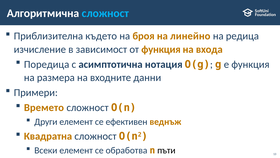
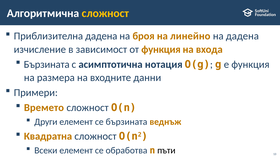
сложност colour: light blue -> yellow (105, 13)
Приблизителна където: където -> дадена (101, 36)
на редица: редица -> дадена (242, 36)
Поредица: Поредица -> Бързината (47, 64)
се ефективен: ефективен -> бързината (126, 121)
